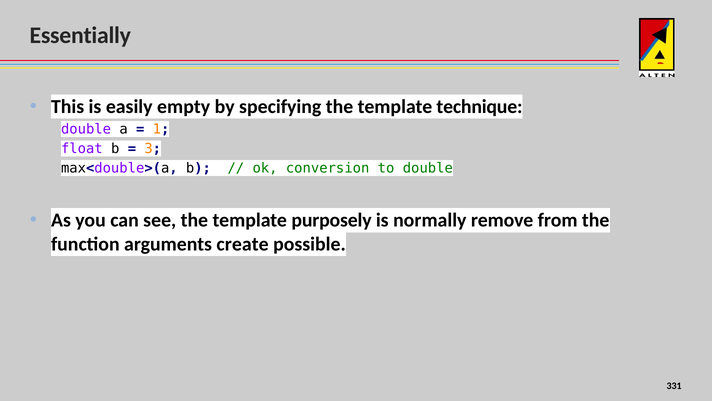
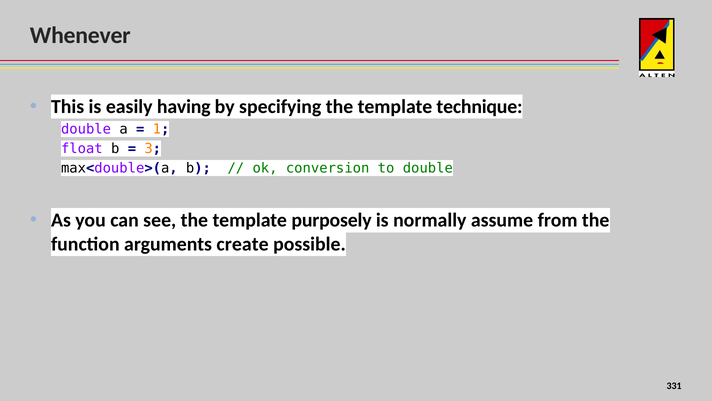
Essentially: Essentially -> Whenever (80, 35)
empty: empty -> having (184, 107)
remove: remove -> assume (502, 220)
